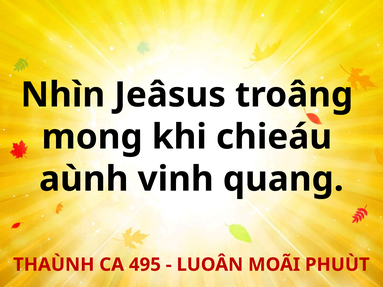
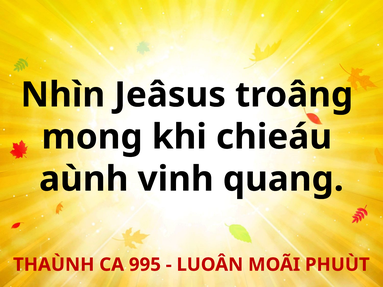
495: 495 -> 995 (145, 265)
